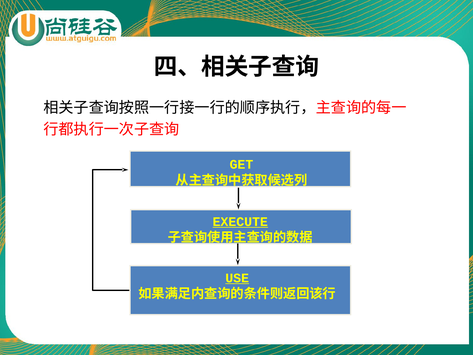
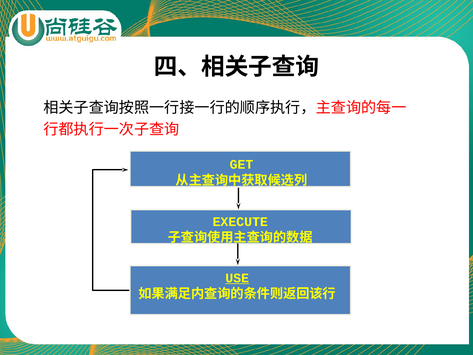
EXECUTE underline: present -> none (240, 222)
